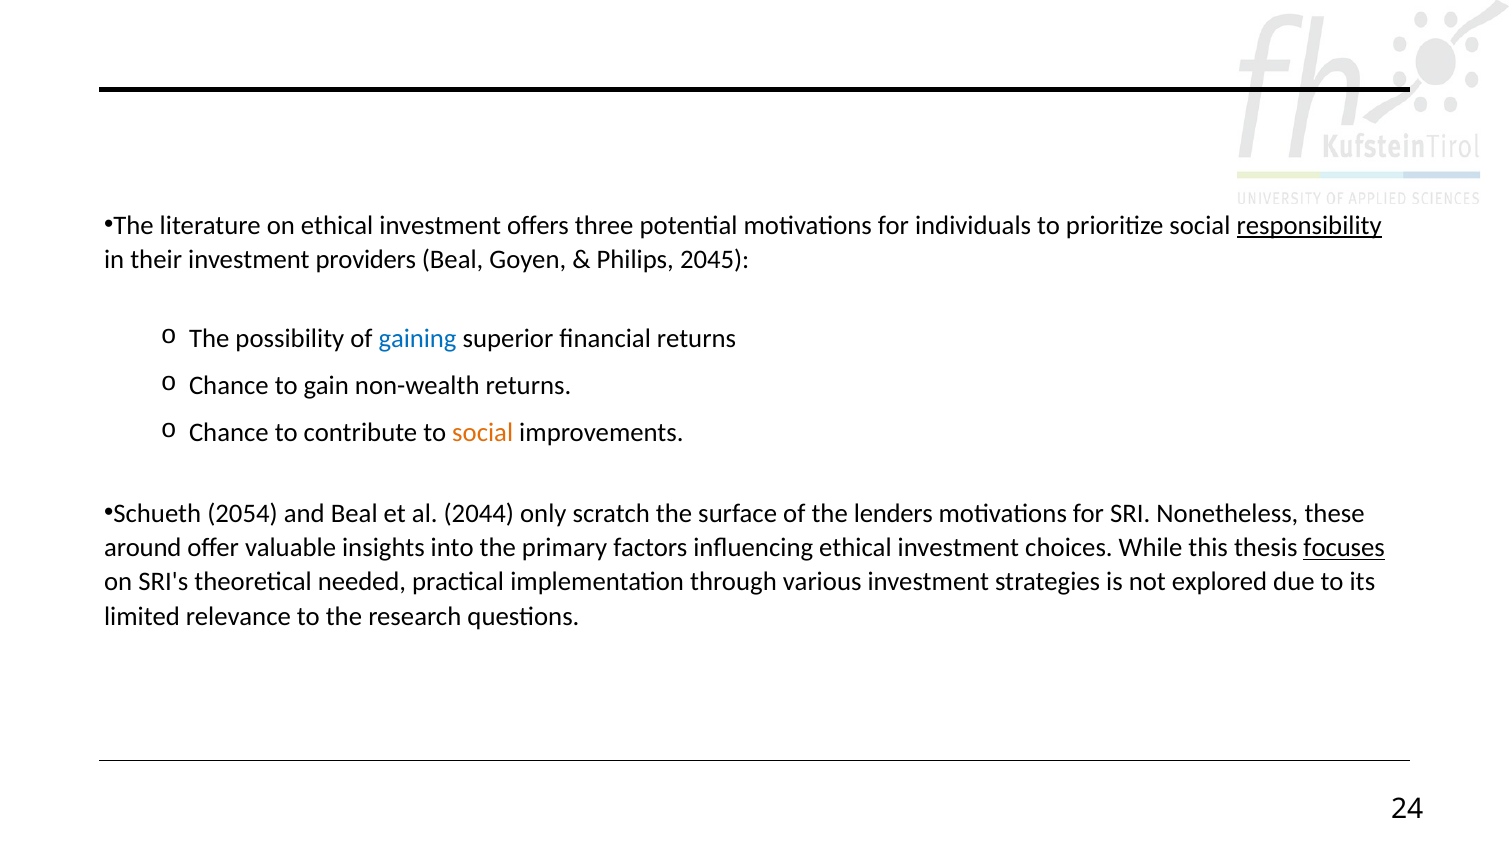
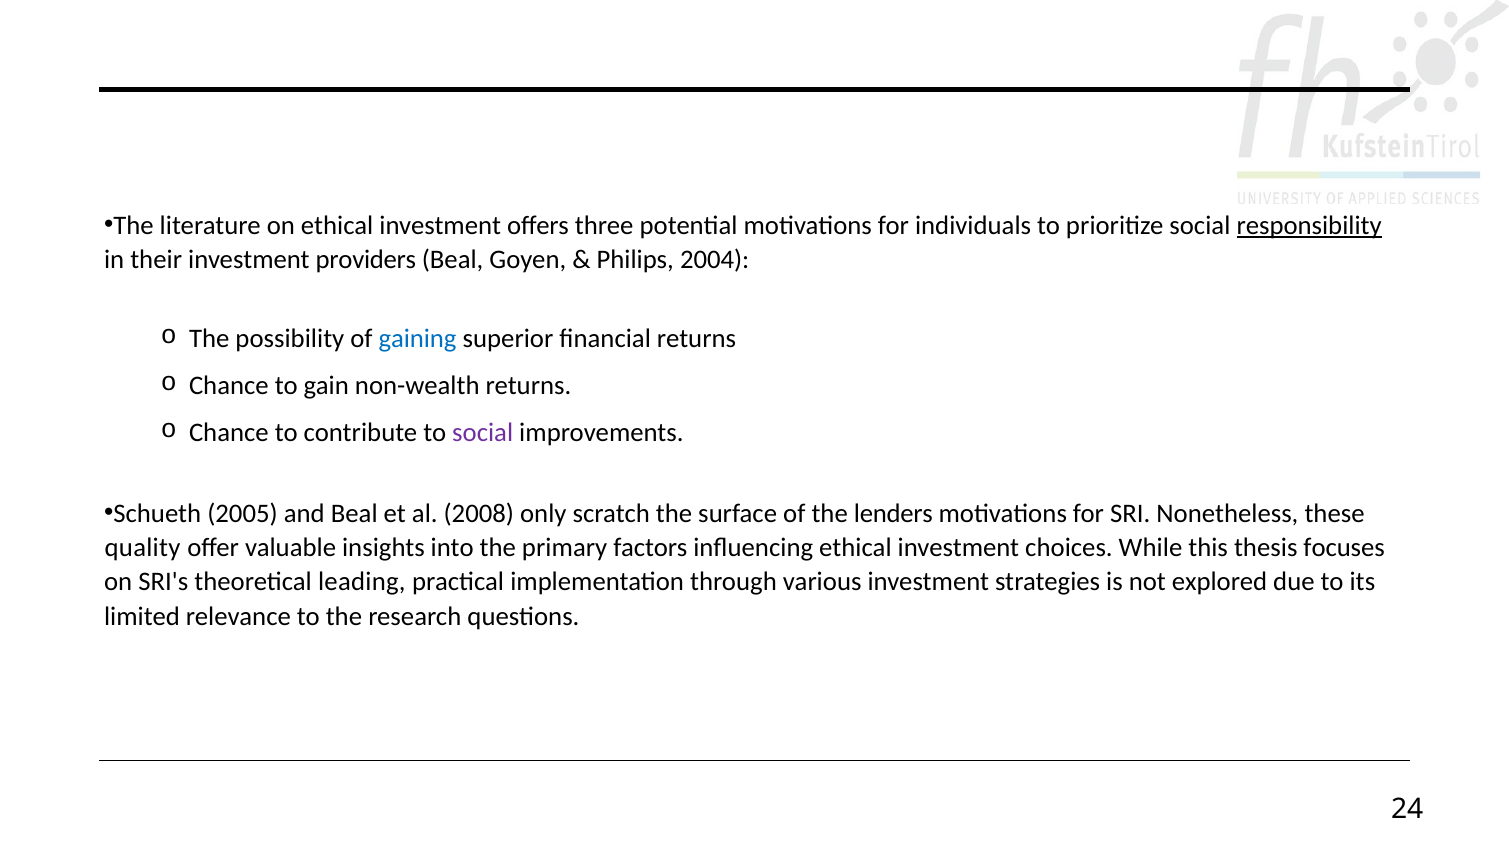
2045: 2045 -> 2004 (715, 259)
social colour: orange -> purple (483, 432)
2054: 2054 -> 2005 (242, 513)
2044: 2044 -> 2008 (479, 513)
around: around -> quality (143, 548)
focuses underline: present -> none (1344, 548)
needed: needed -> leading (362, 582)
